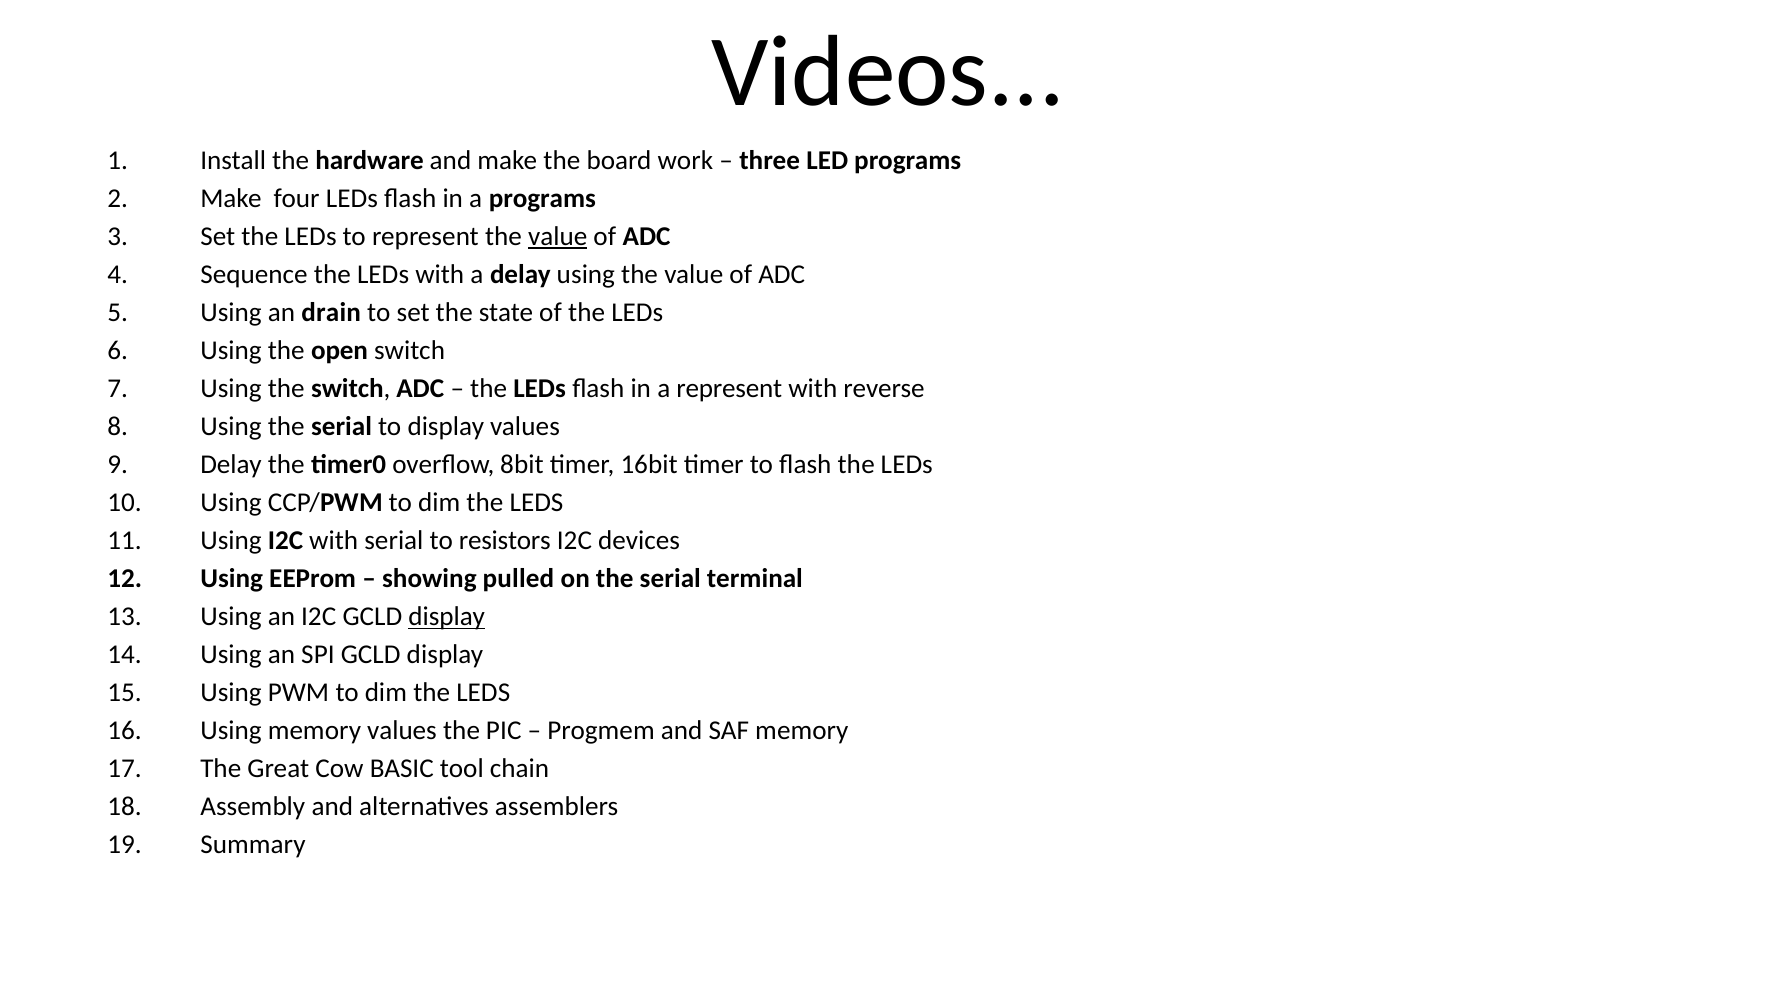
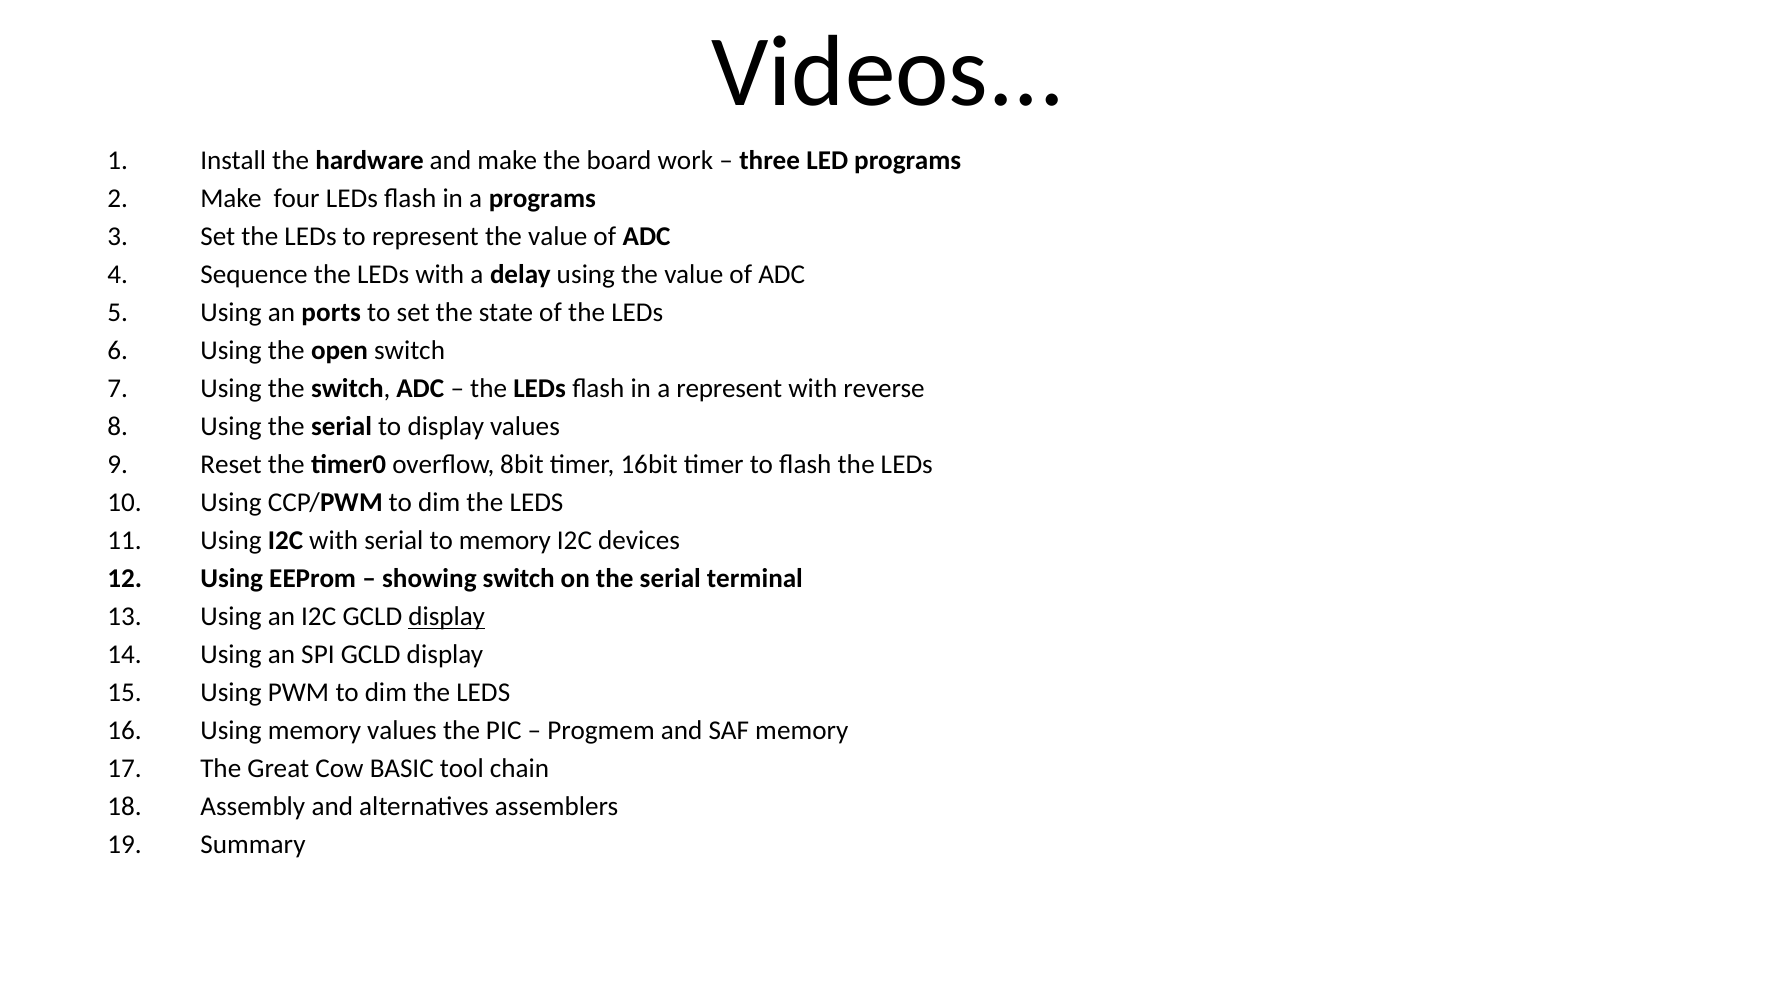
value underline: present -> none (558, 236)
drain: drain -> ports (331, 313)
Delay: Delay -> Reset (231, 465)
to resistors: resistors -> memory (505, 541)
showing pulled: pulled -> switch (519, 579)
